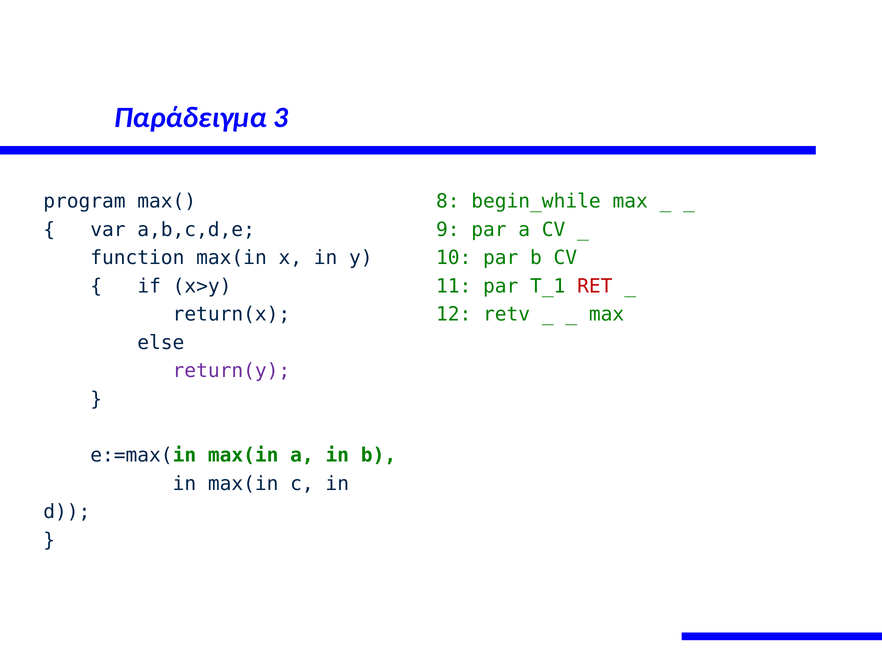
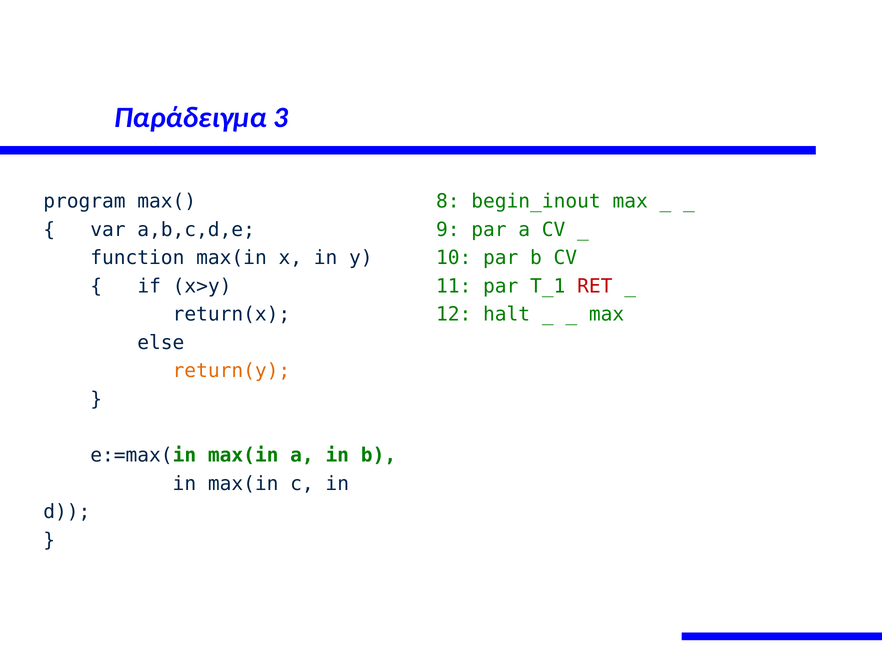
begin_while: begin_while -> begin_inout (536, 201)
retv: retv -> halt (507, 314)
return(y colour: purple -> orange (231, 371)
